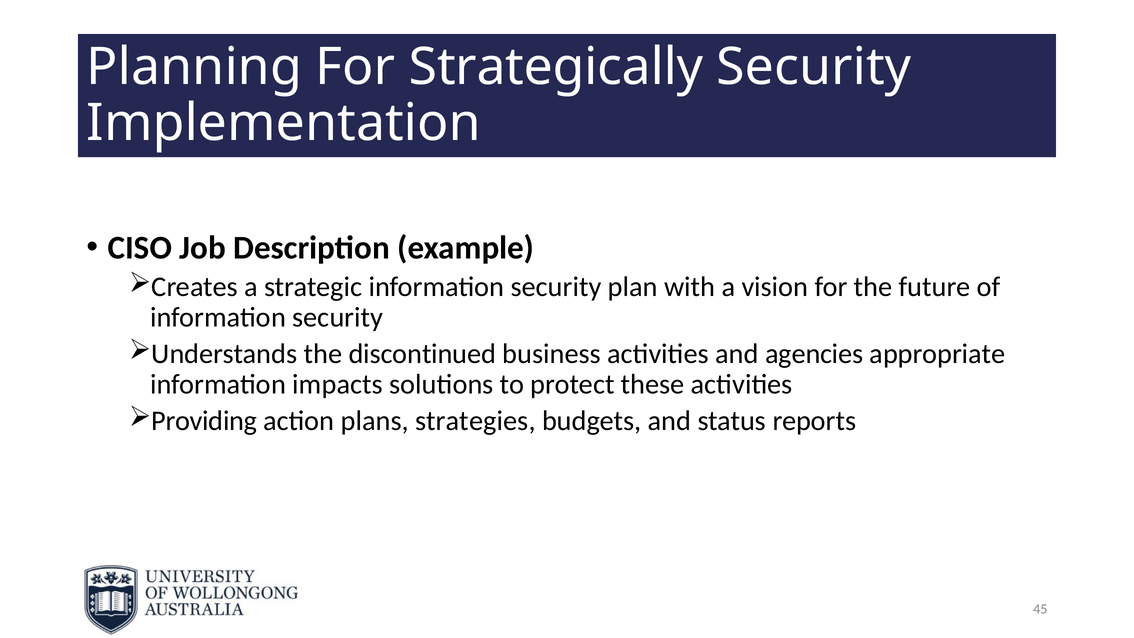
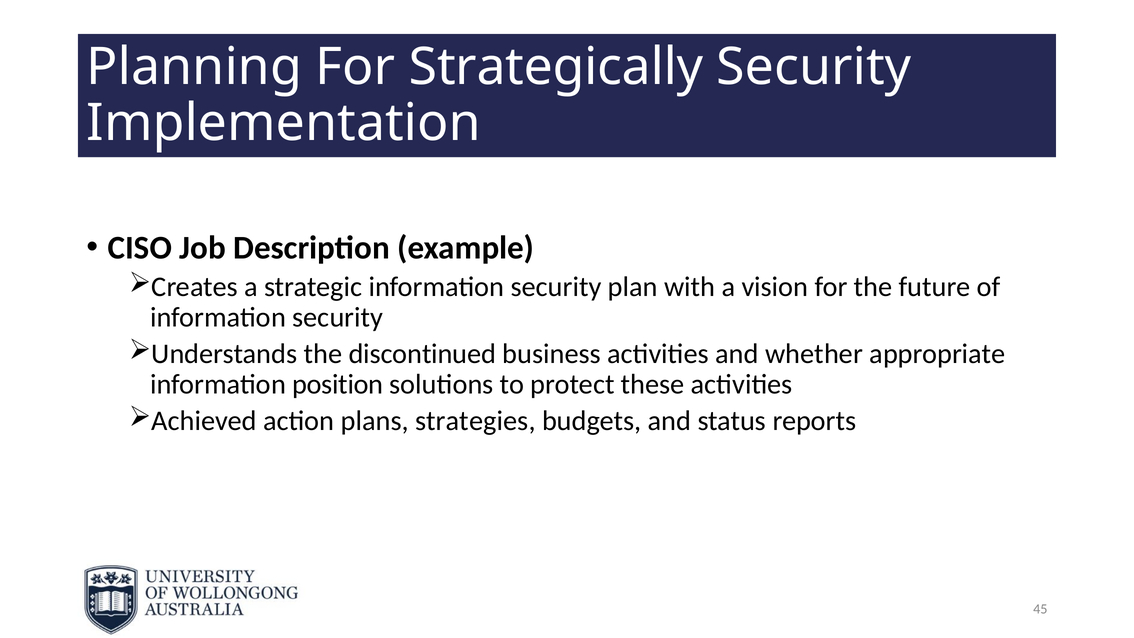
agencies: agencies -> whether (814, 354)
impacts: impacts -> position (338, 384)
Providing: Providing -> Achieved (204, 421)
